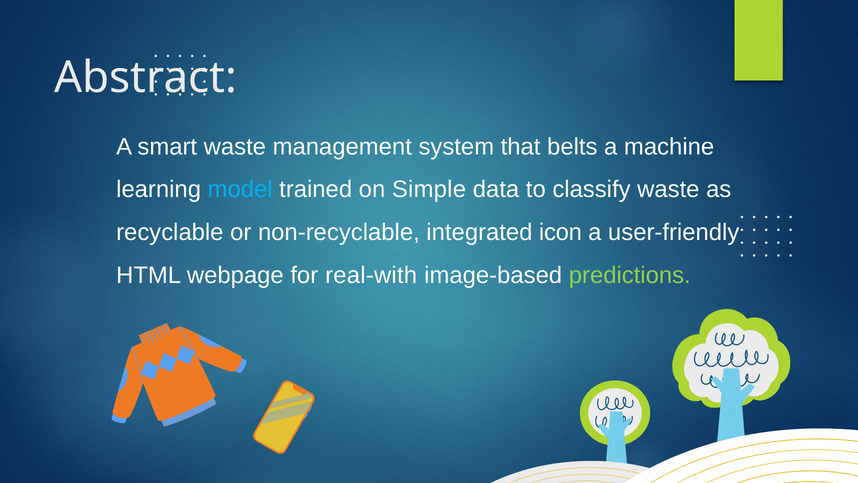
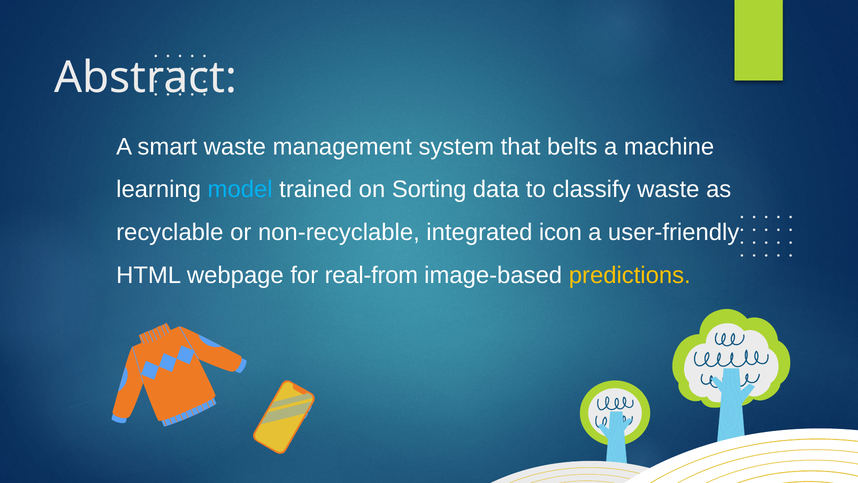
Simple: Simple -> Sorting (429, 189)
real-with: real-with -> real-from (371, 275)
predictions colour: light green -> yellow (630, 275)
